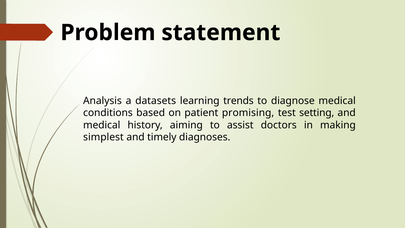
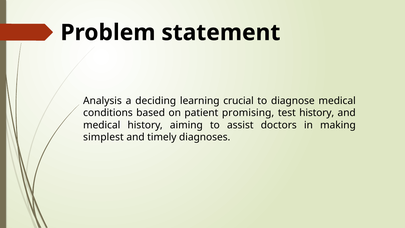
datasets: datasets -> deciding (156, 101)
trends: trends -> crucial (238, 101)
test setting: setting -> history (317, 113)
